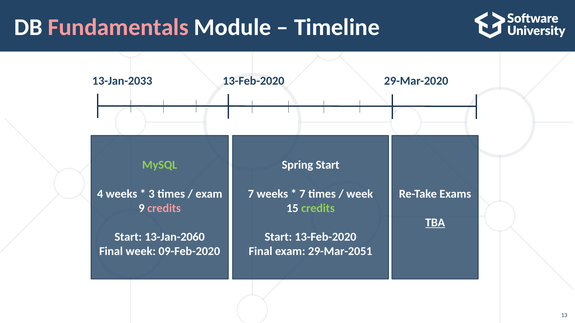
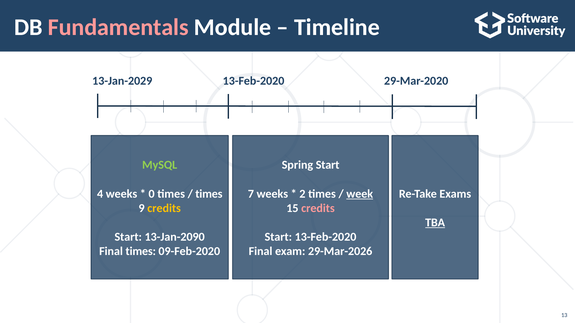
13-Jan-2033: 13-Jan-2033 -> 13-Jan-2029 (122, 81)
3: 3 -> 0 (152, 194)
exam: exam -> times (209, 194)
7: 7 -> 2 (302, 194)
week underline: none -> present (360, 194)
credits colour: pink -> yellow (164, 208)
credits colour: light green -> pink (318, 208)
13-Jan-2060: 13-Jan-2060 -> 13-Jan-2090 (175, 237)
Final week: week -> times (141, 252)
29-Mar-2051: 29-Mar-2051 -> 29-Mar-2026 (340, 252)
